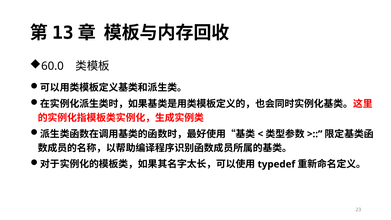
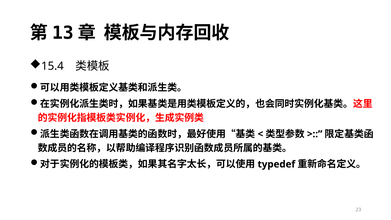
60.0: 60.0 -> 15.4 (52, 66)
